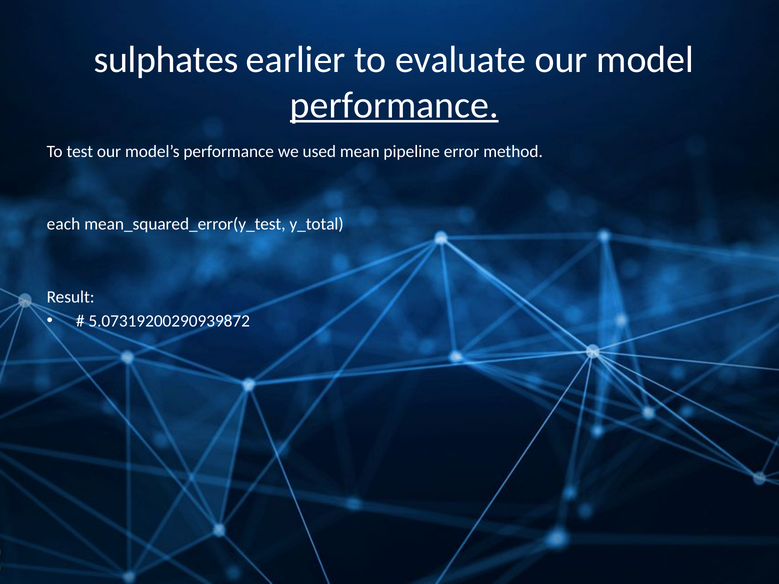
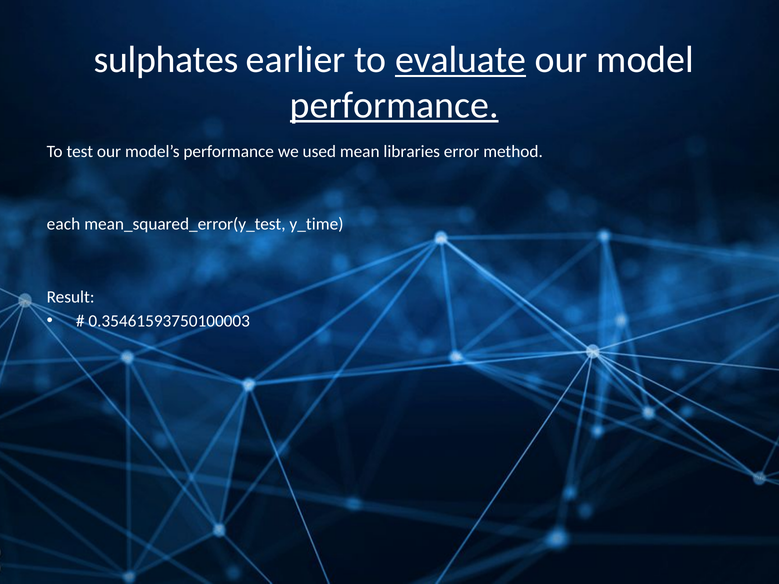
evaluate underline: none -> present (461, 60)
pipeline: pipeline -> libraries (412, 152)
y_total: y_total -> y_time (317, 224)
5.07319200290939872: 5.07319200290939872 -> 0.35461593750100003 (169, 321)
